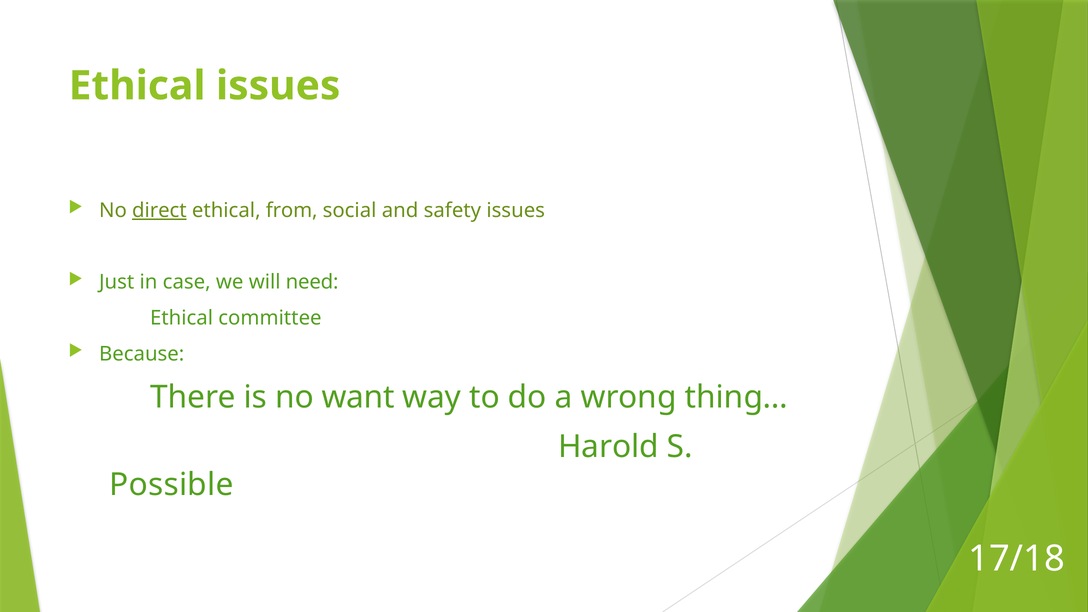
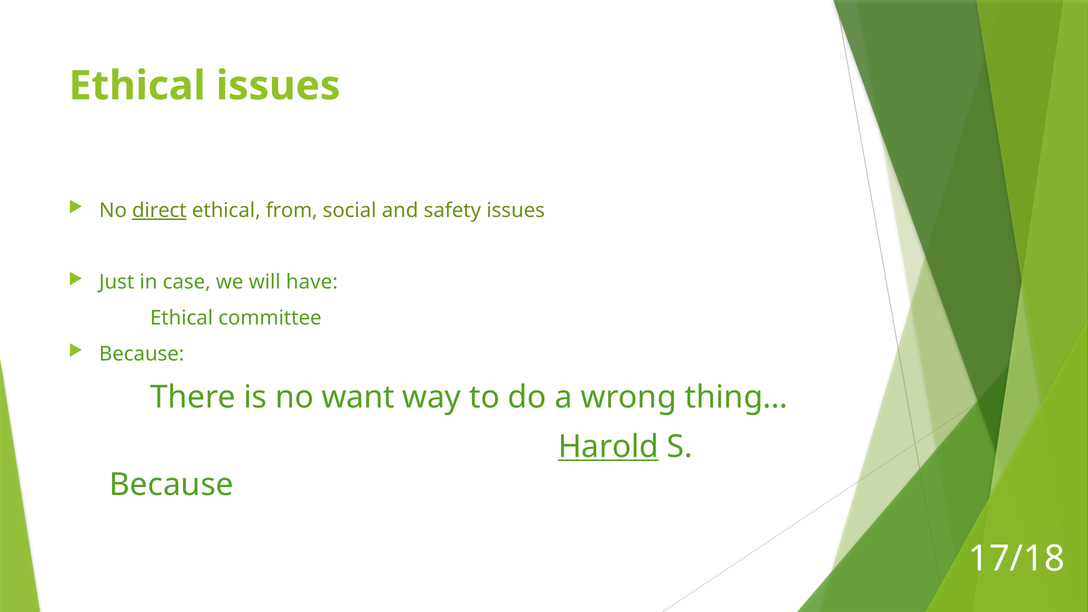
need: need -> have (312, 282)
Harold underline: none -> present (608, 447)
Possible: Possible -> Because (172, 485)
